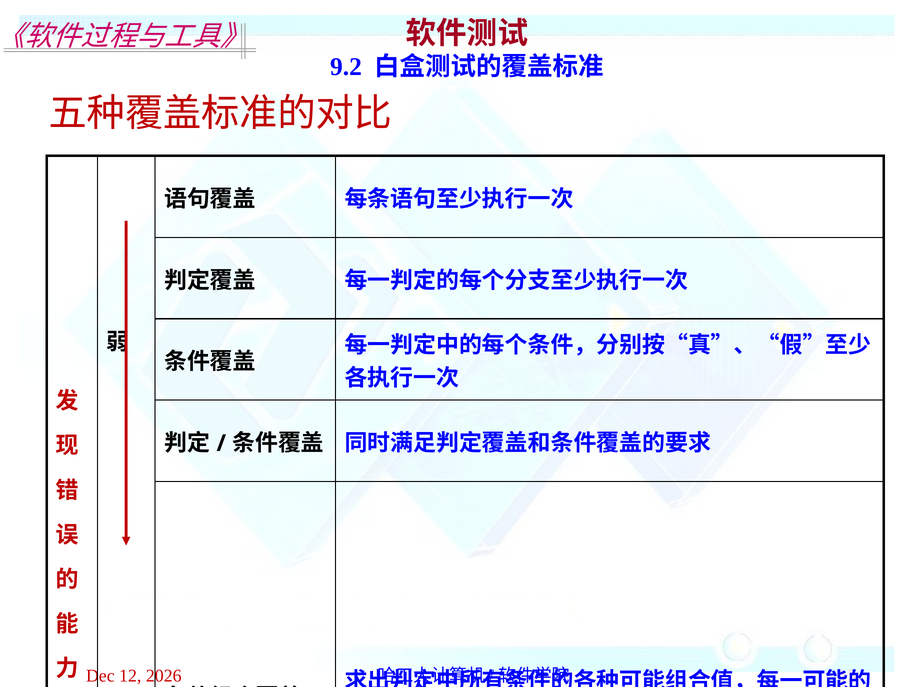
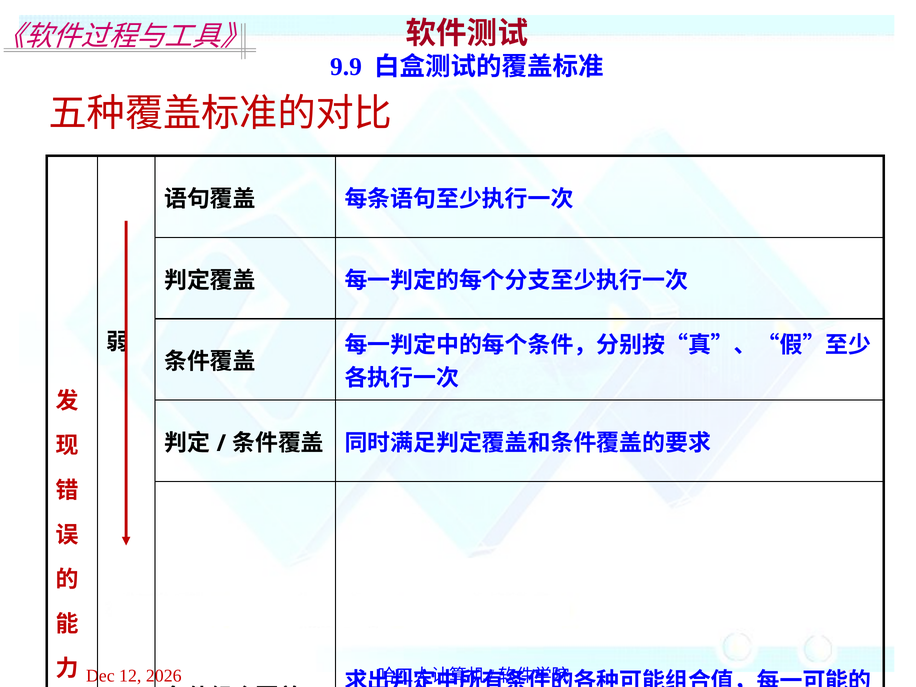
9.2: 9.2 -> 9.9 (346, 67)
